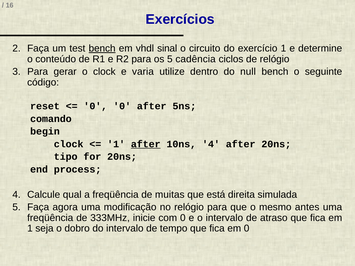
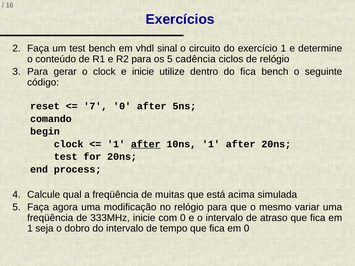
bench underline: present -> none (102, 48)
e varia: varia -> inicie (143, 72)
do null: null -> fica (248, 72)
0: 0 -> 7 (95, 106)
10ns 4: 4 -> 1 (211, 144)
tipo: tipo -> test (66, 157)
direita: direita -> acima (241, 195)
antes: antes -> variar (307, 207)
